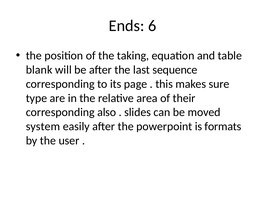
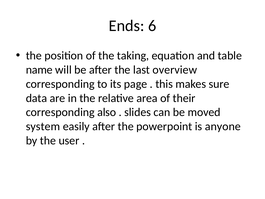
blank: blank -> name (39, 70)
sequence: sequence -> overview (175, 70)
type: type -> data (36, 98)
formats: formats -> anyone (223, 126)
